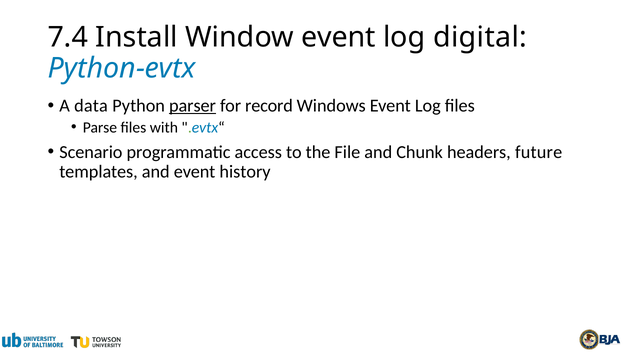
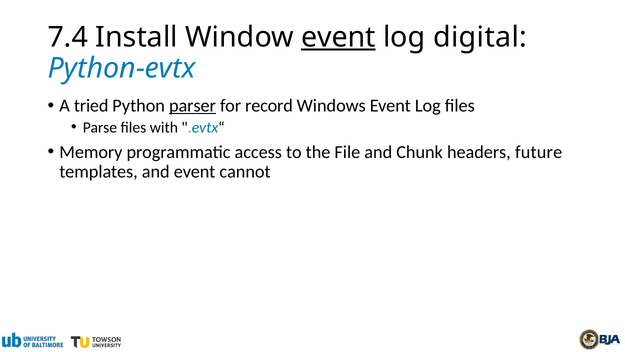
event underline: none -> present (338, 37)
data: data -> tried (91, 106)
Scenario: Scenario -> Memory (91, 152)
history: history -> cannot (245, 172)
